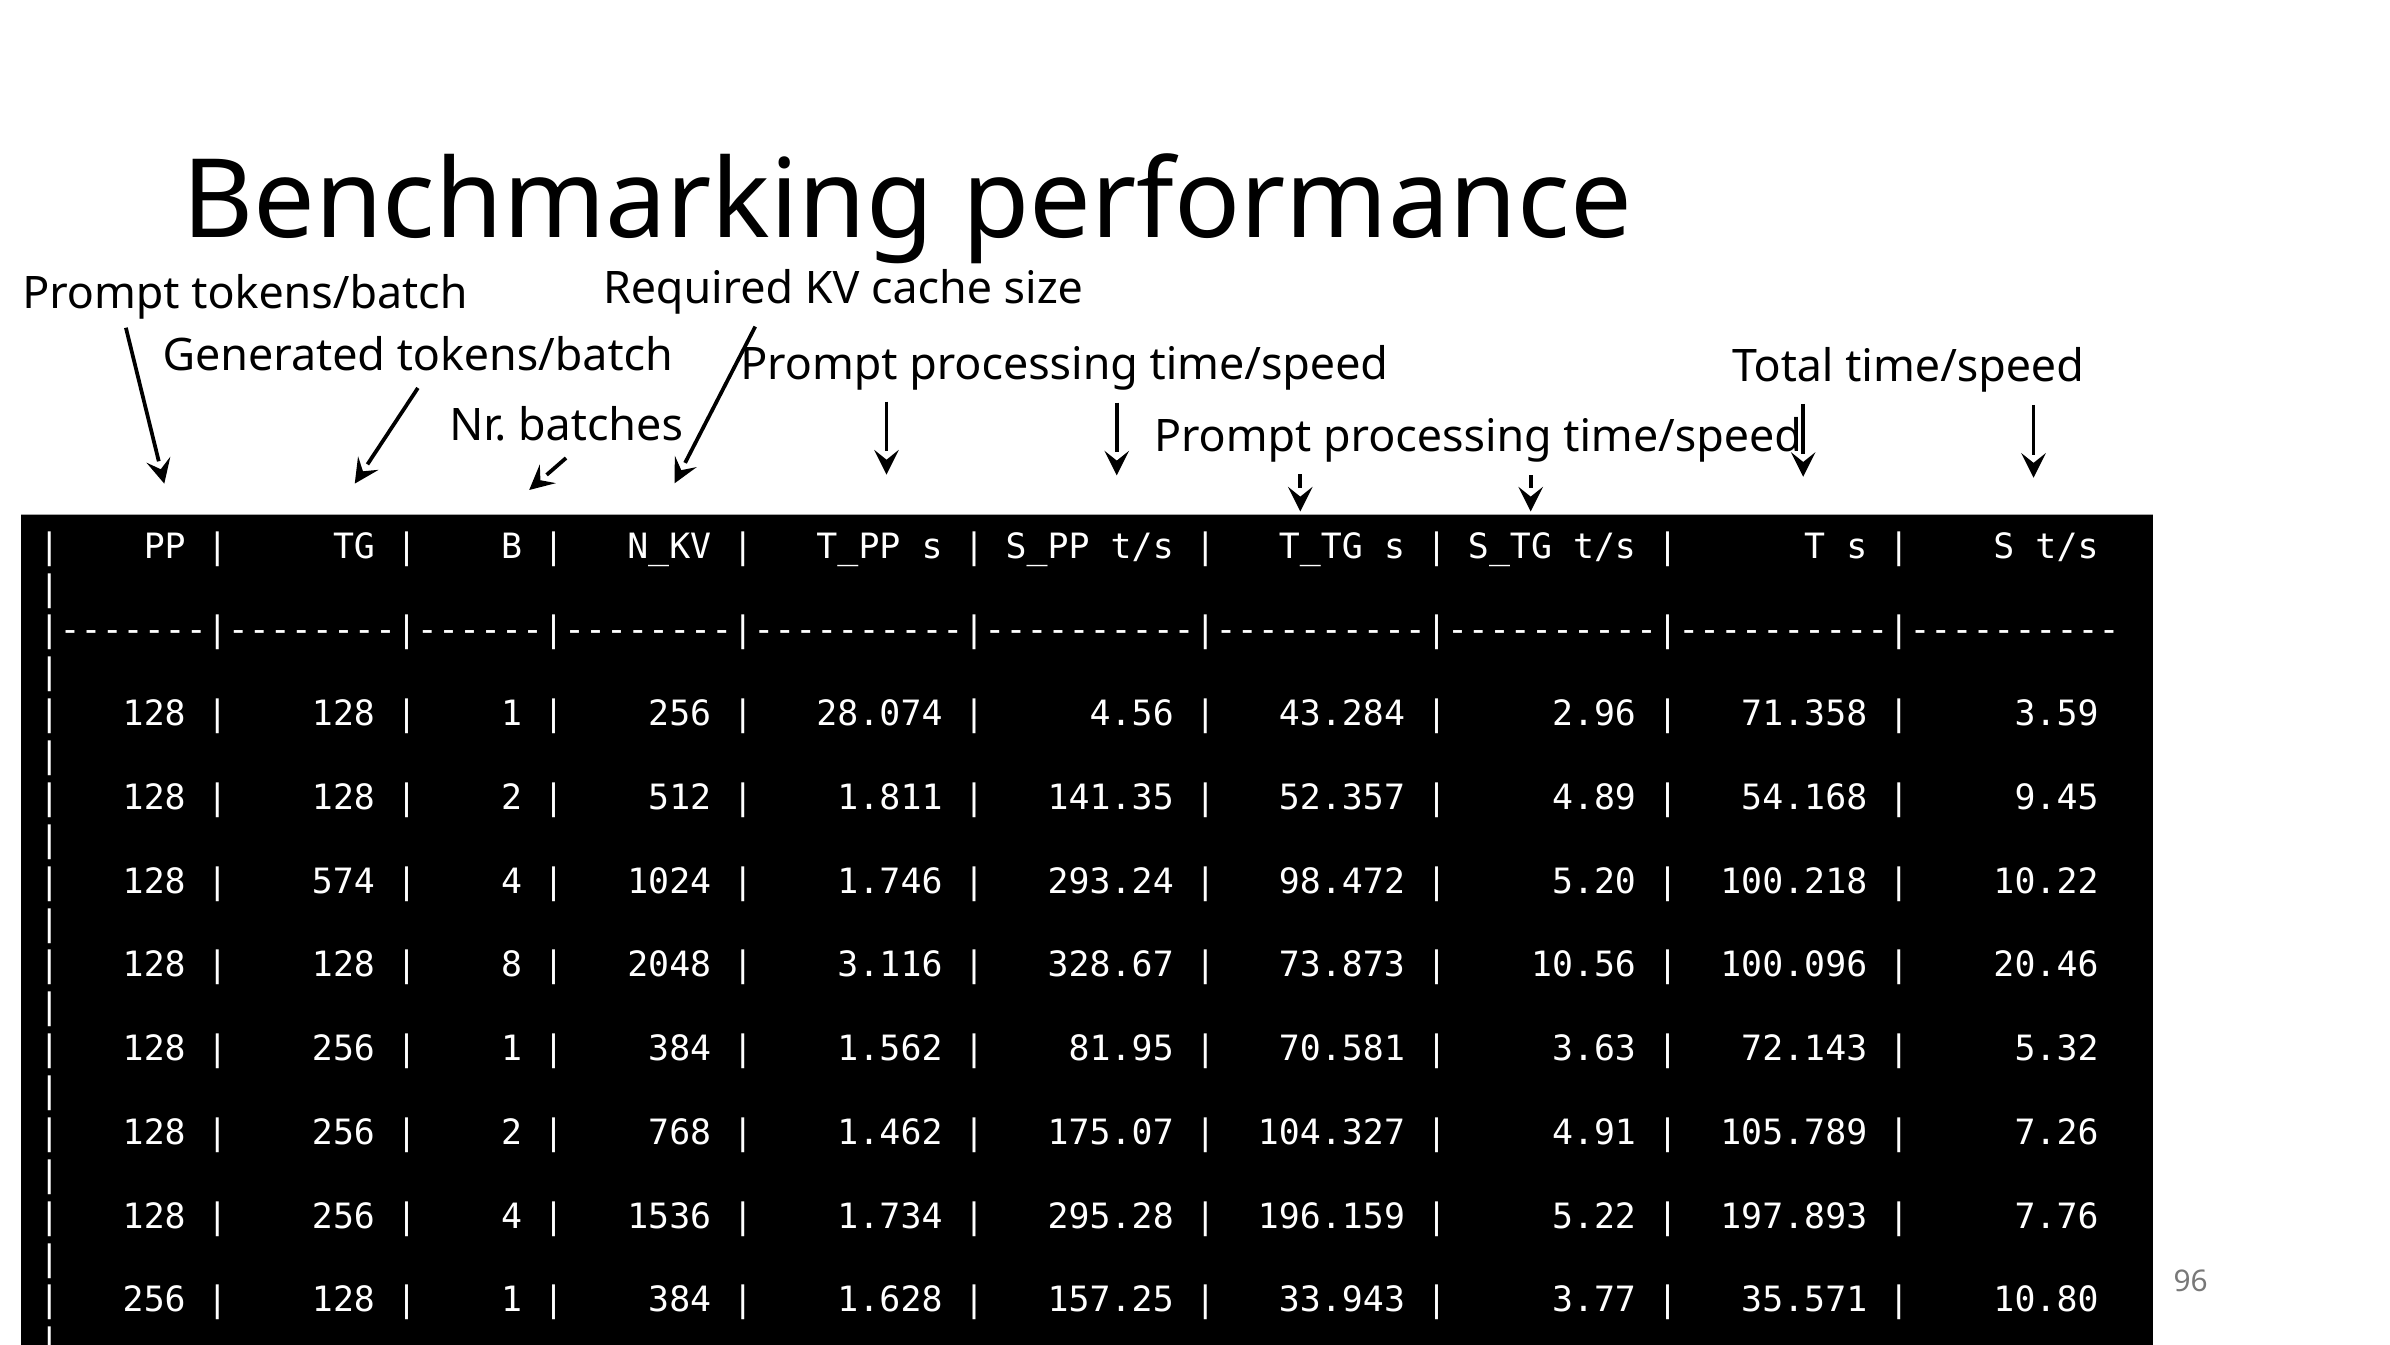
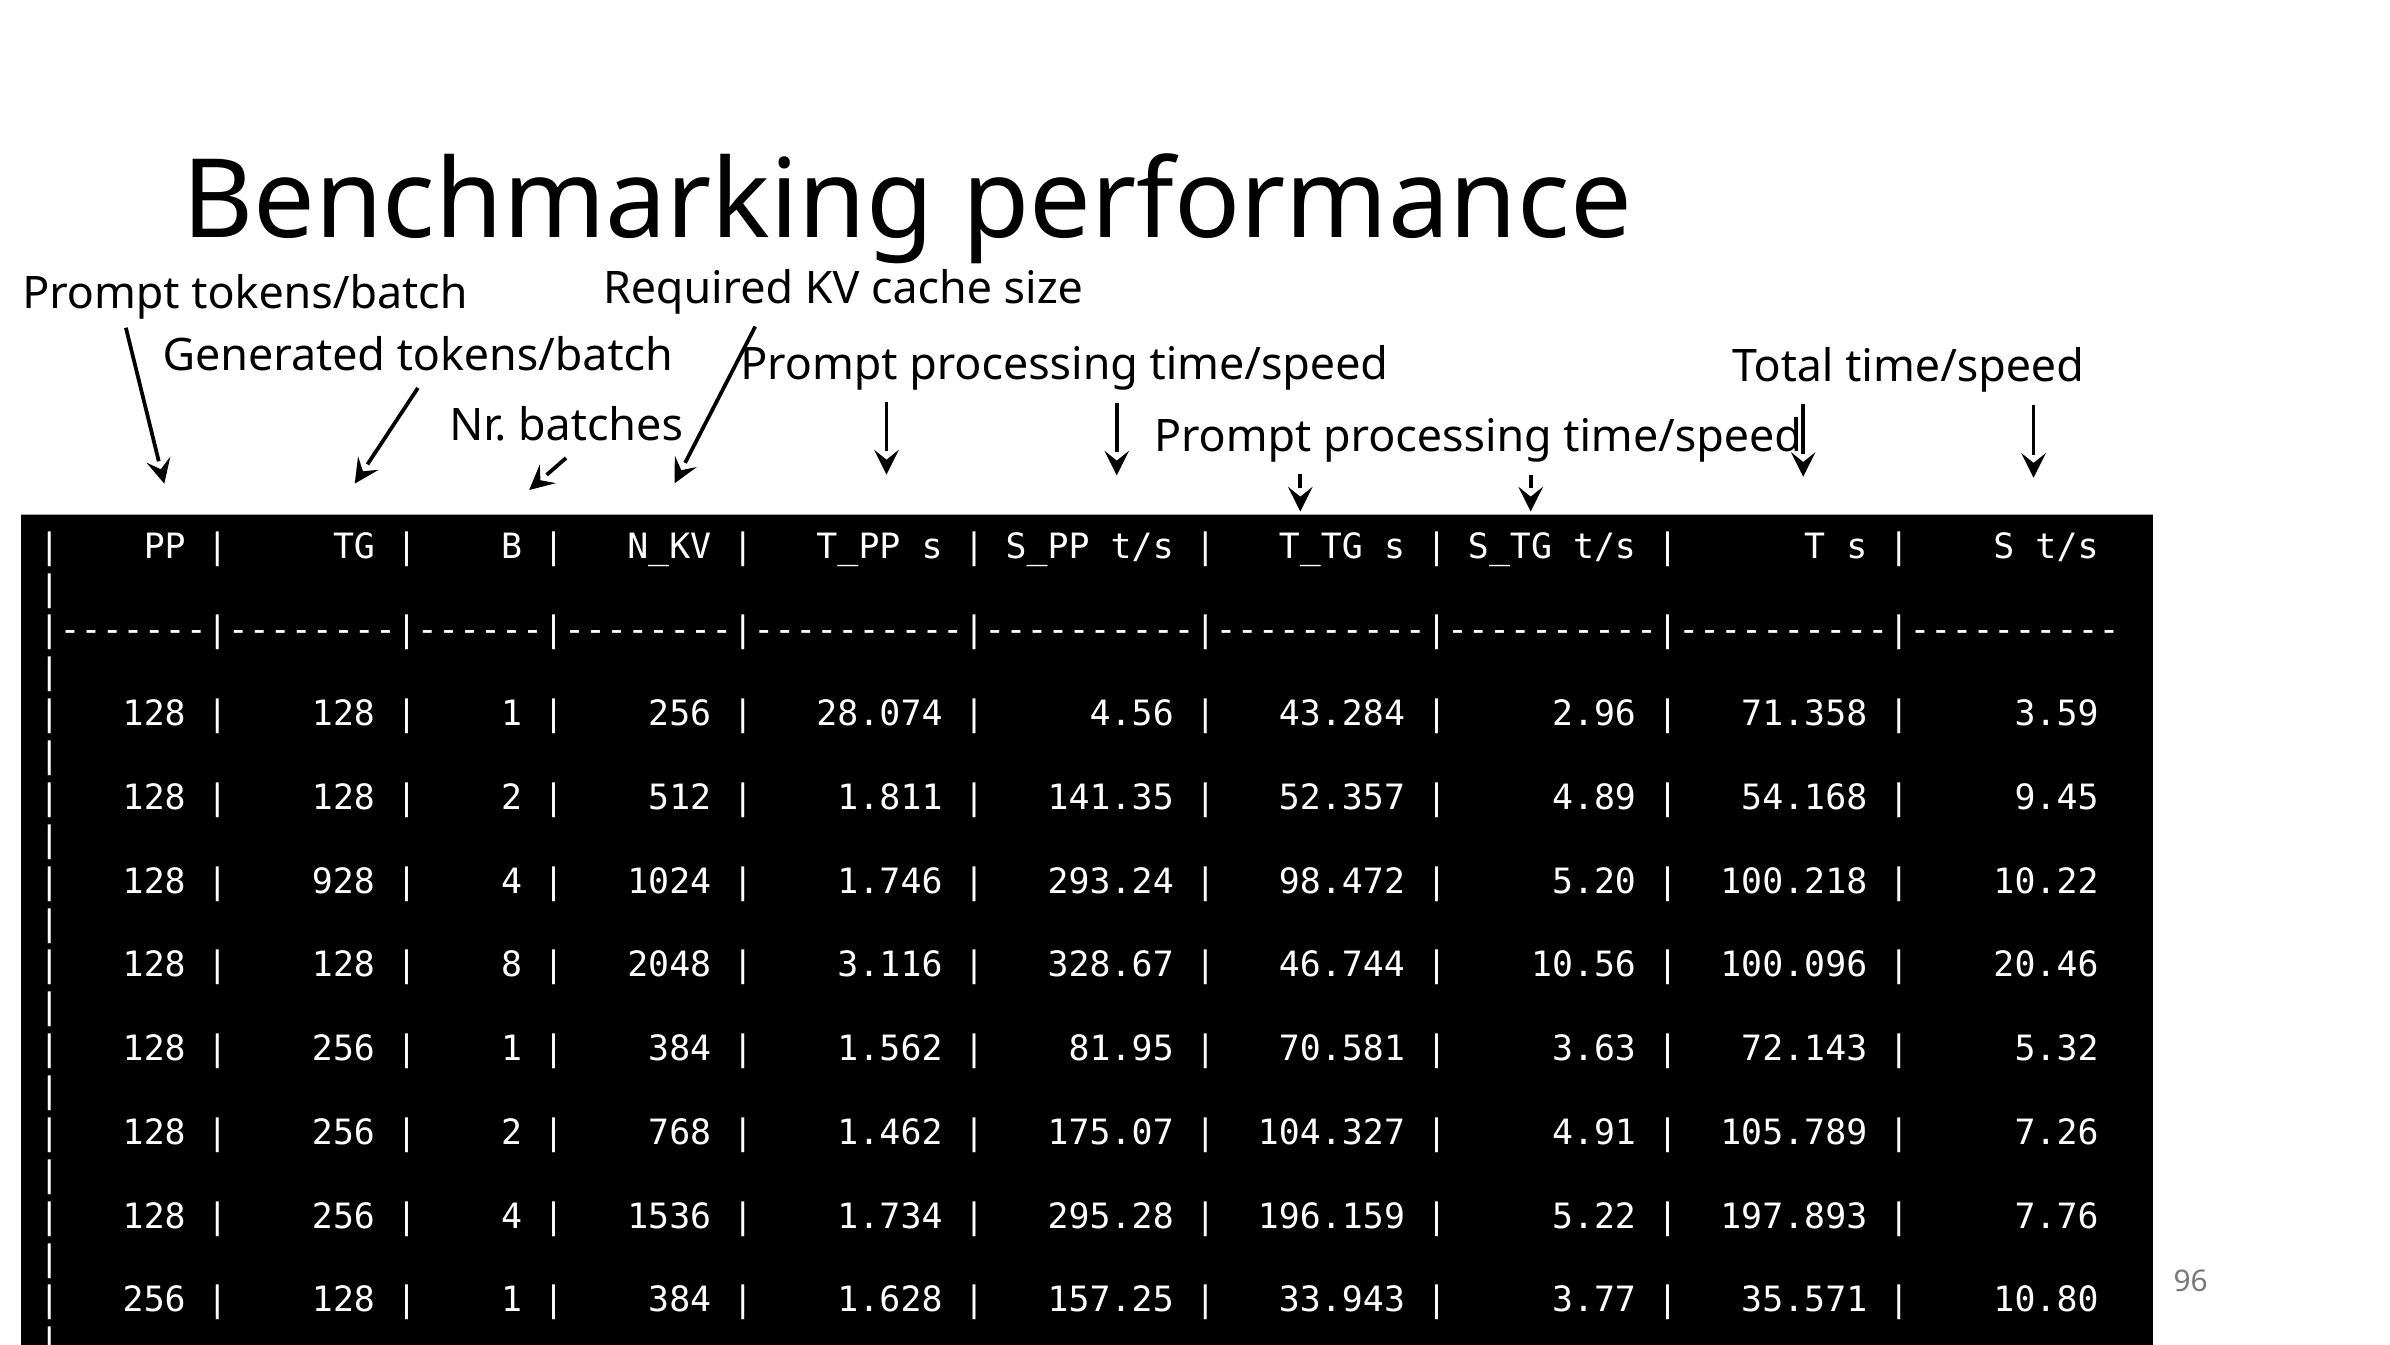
574: 574 -> 928 (343, 881)
73.873: 73.873 -> 46.744 (1342, 965)
